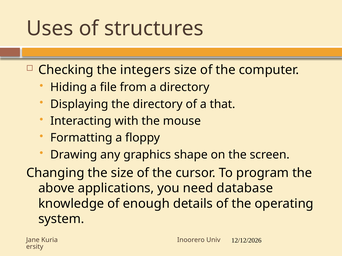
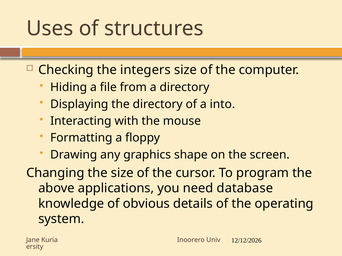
that: that -> into (222, 104)
enough: enough -> obvious (146, 204)
